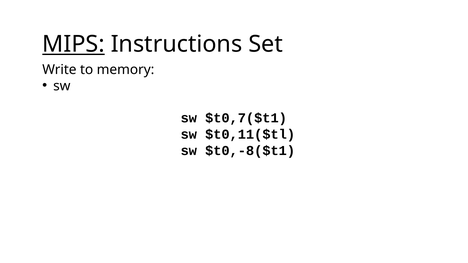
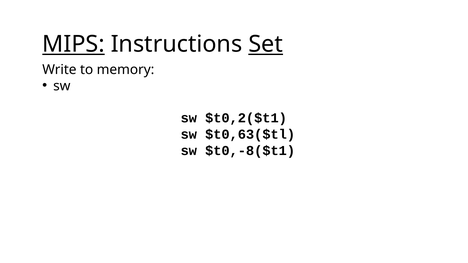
Set underline: none -> present (266, 44)
$t0,7($t1: $t0,7($t1 -> $t0,2($t1 (246, 118)
$t0,11($tl: $t0,11($tl -> $t0,63($tl (250, 135)
